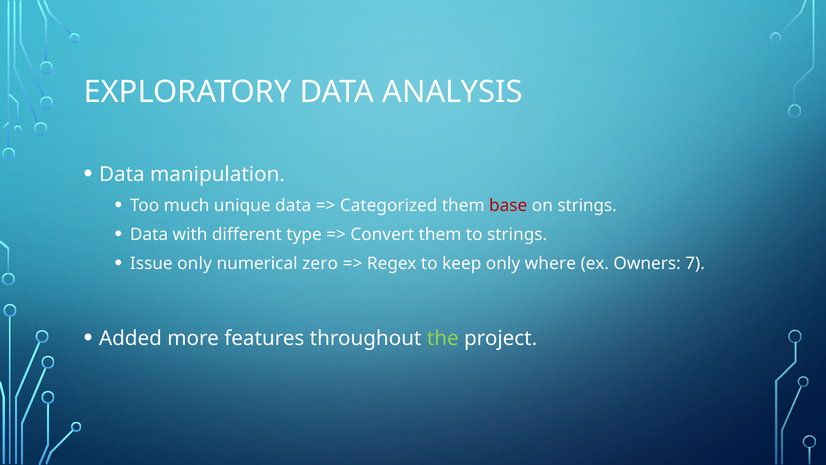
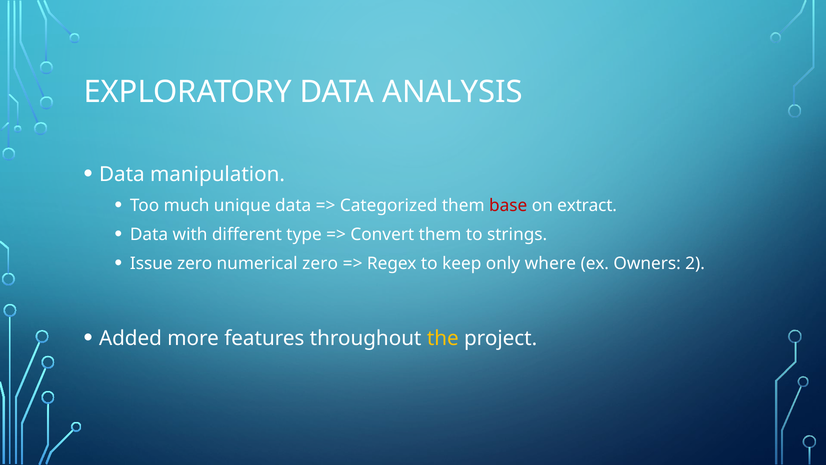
on strings: strings -> extract (587, 205)
Issue only: only -> zero (195, 263)
7: 7 -> 2 (695, 263)
the colour: light green -> yellow (443, 338)
